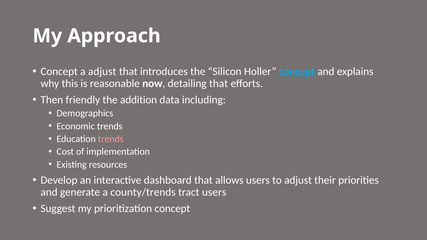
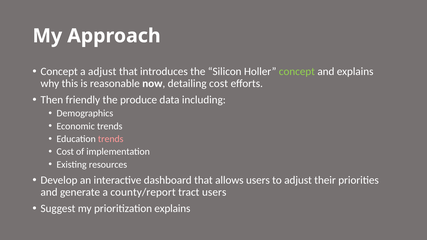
concept colour: light blue -> light green (297, 71)
detailing that: that -> cost (219, 83)
addition: addition -> produce (139, 100)
county/trends: county/trends -> county/report (143, 192)
prioritization concept: concept -> explains (172, 209)
